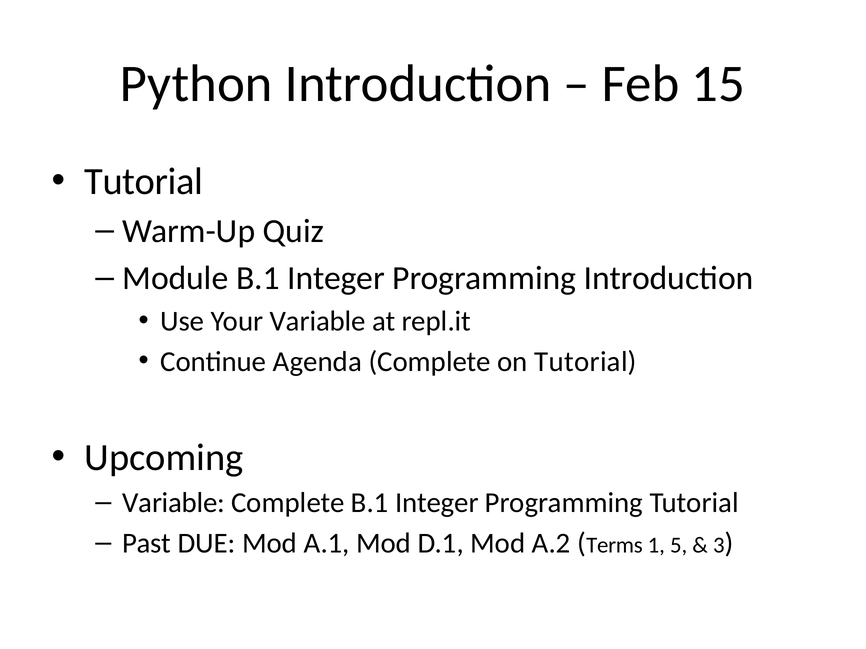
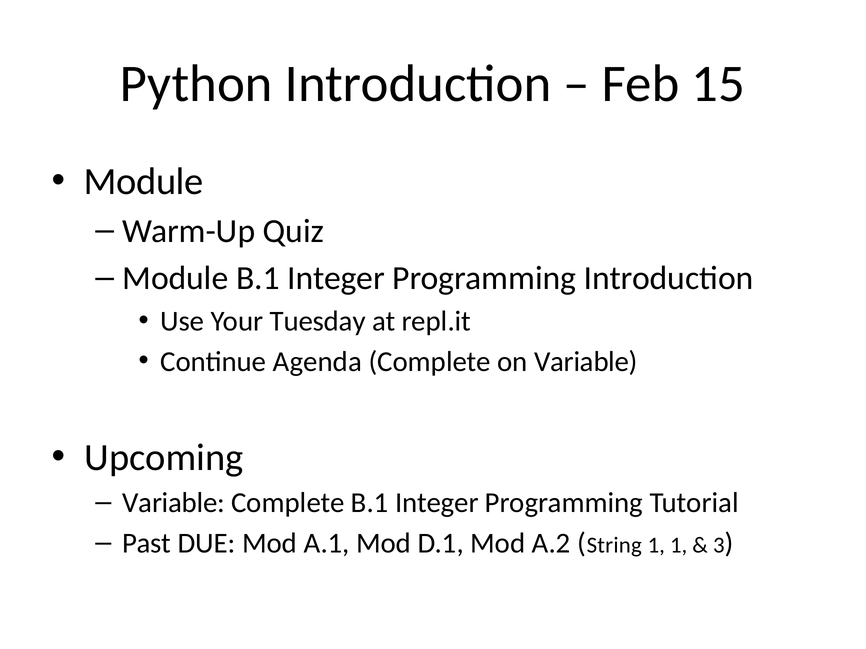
Tutorial: Tutorial -> Module (144, 182)
Your Variable: Variable -> Tuesday (318, 321)
on Tutorial: Tutorial -> Variable (586, 362)
Terms: Terms -> String (614, 546)
1 5: 5 -> 1 (679, 546)
